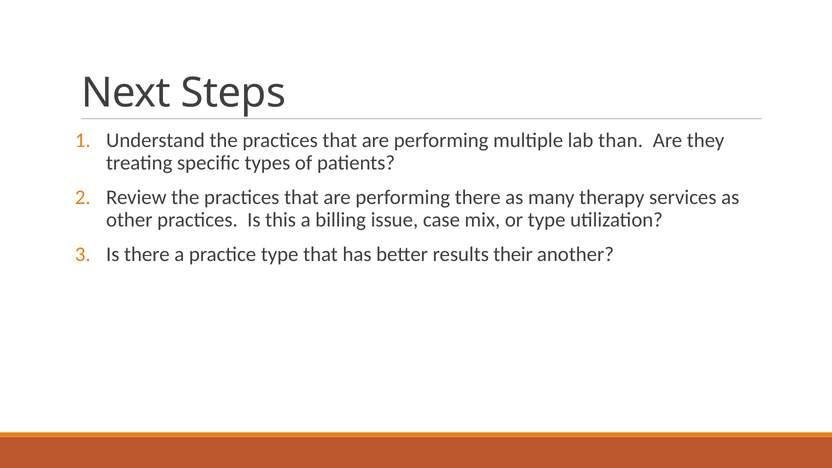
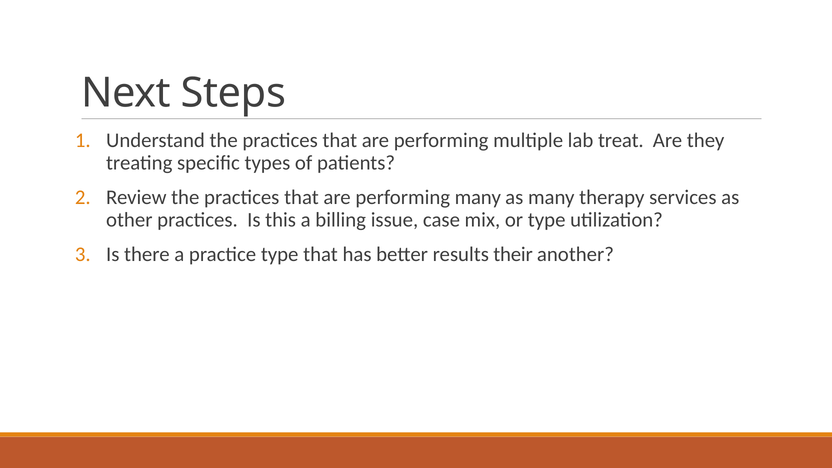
than: than -> treat (621, 140)
performing there: there -> many (478, 197)
